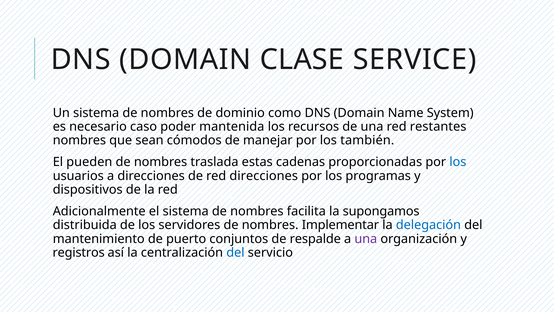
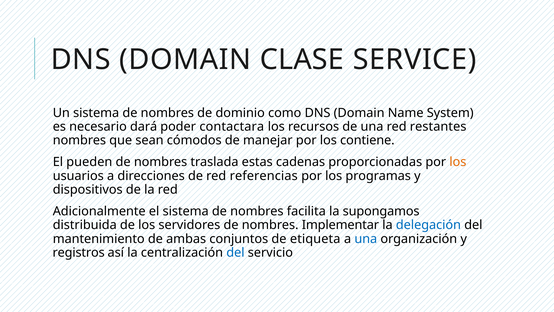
caso: caso -> dará (144, 126)
mantenida: mantenida -> contactara (232, 126)
también: también -> contiene (367, 140)
los colour: blue -> orange (458, 162)
red direcciones: direcciones -> referencias (264, 176)
puerto: puerto -> ambas (186, 239)
respalde: respalde -> etiqueta (315, 239)
una colour: purple -> blue (366, 239)
